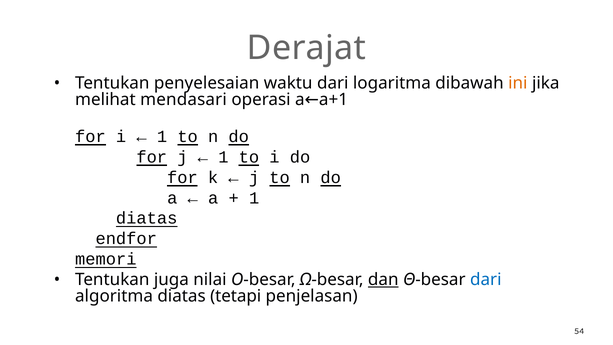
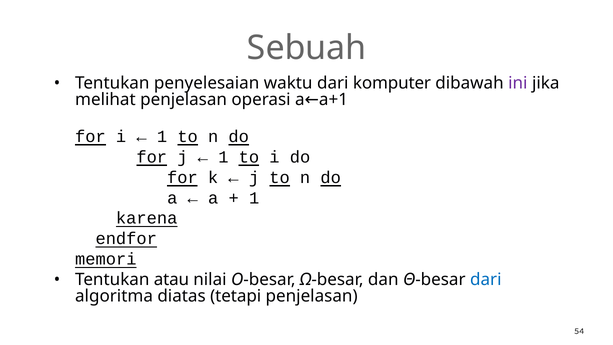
Derajat: Derajat -> Sebuah (307, 48)
logaritma: logaritma -> komputer (392, 83)
ini colour: orange -> purple (518, 83)
melihat mendasari: mendasari -> penjelasan (184, 100)
diatas: diatas -> karena (147, 218)
juga: juga -> atau (171, 280)
dan underline: present -> none (383, 280)
